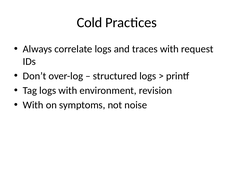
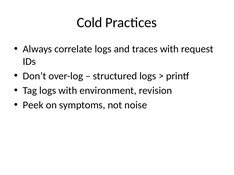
With: With -> Peek (33, 105)
